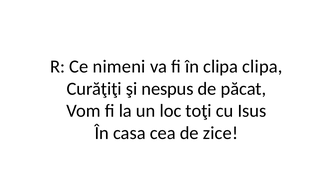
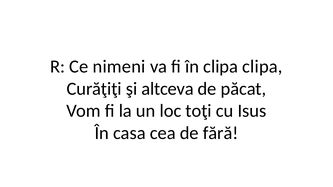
nespus: nespus -> altceva (168, 89)
zice: zice -> fără (221, 133)
